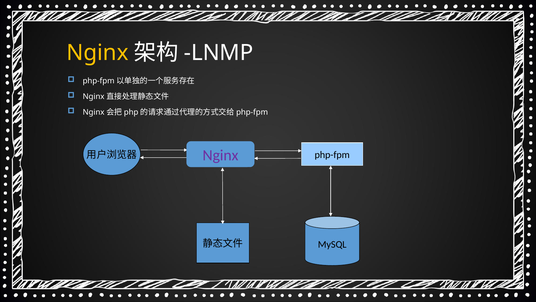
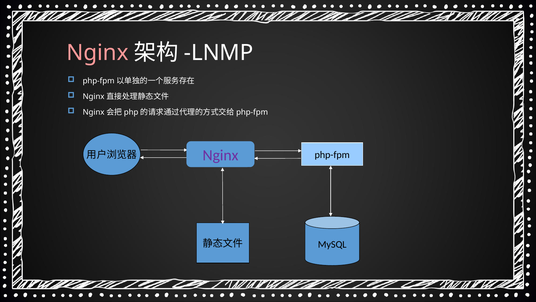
Nginx colour: yellow -> pink (98, 53)
